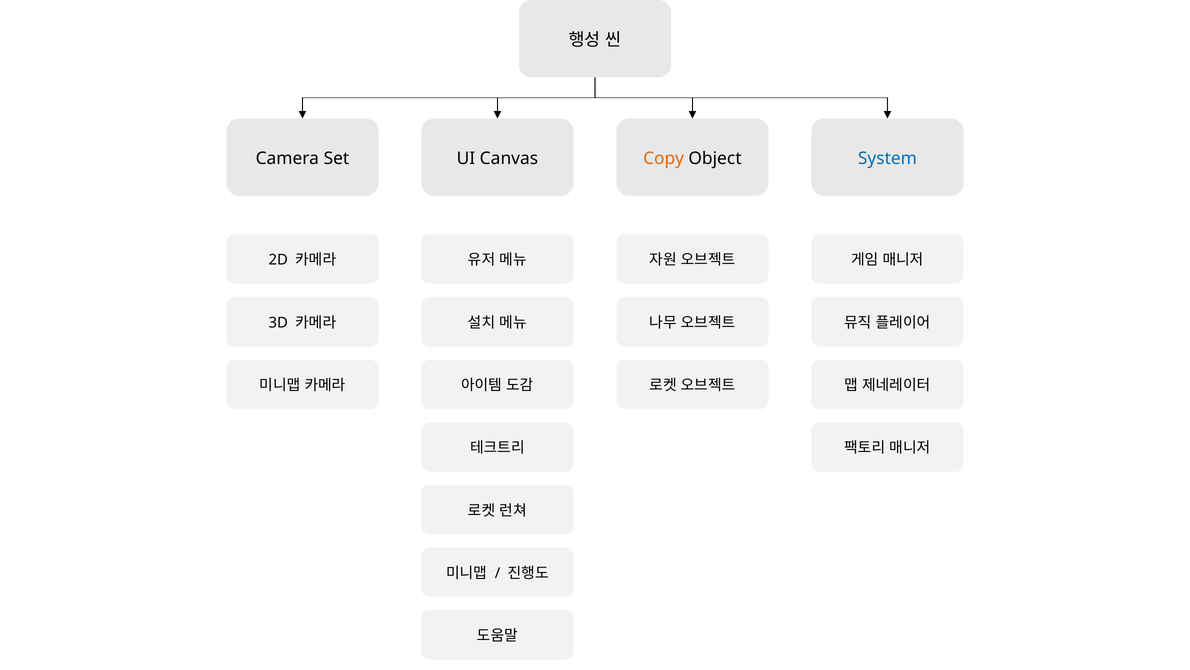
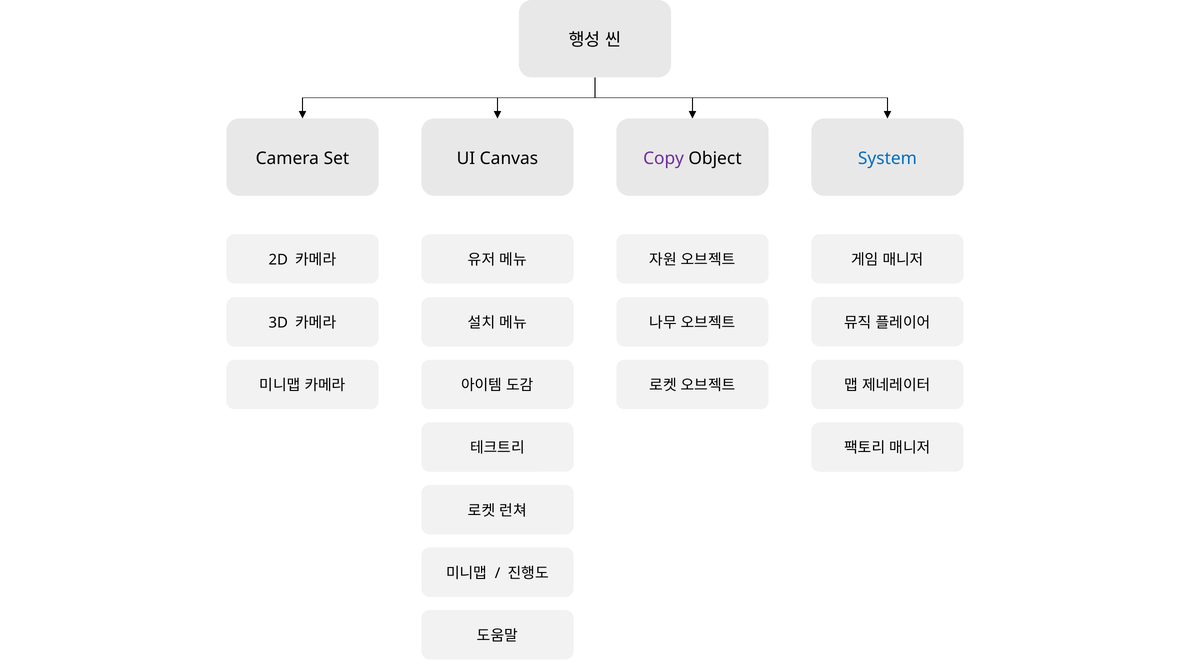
Copy colour: orange -> purple (664, 158)
